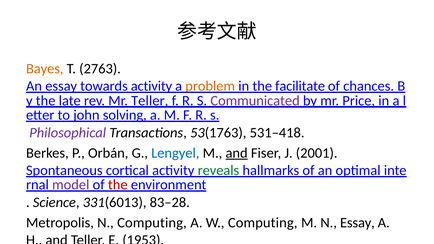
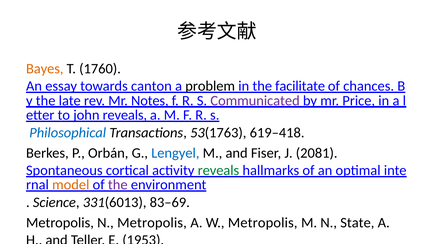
2763: 2763 -> 1760 (100, 69)
towards activity: activity -> canton (151, 86)
problem colour: orange -> black (210, 86)
Mr Teller: Teller -> Notes (150, 101)
john solving: solving -> reveals (125, 115)
Philosophical colour: purple -> blue (68, 133)
531–418: 531–418 -> 619–418 (277, 133)
and underline: present -> none (237, 153)
2001: 2001 -> 2081 (317, 153)
model colour: purple -> orange (71, 185)
the colour: red -> purple (118, 185)
83–28: 83–28 -> 83–69 (170, 203)
N Computing: Computing -> Metropolis (152, 223)
W Computing: Computing -> Metropolis (263, 223)
N Essay: Essay -> State (357, 223)
